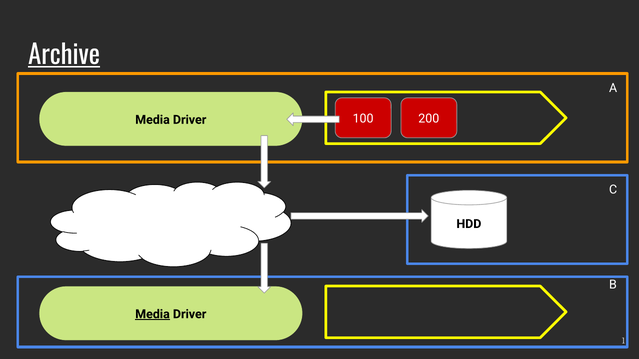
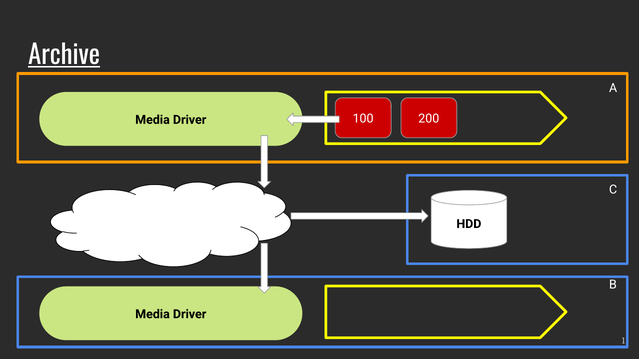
Media underline: present -> none (152, 314)
